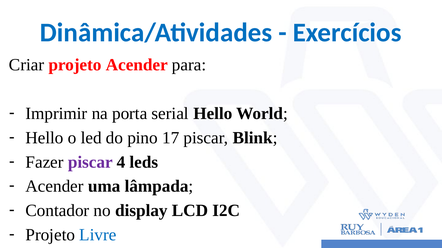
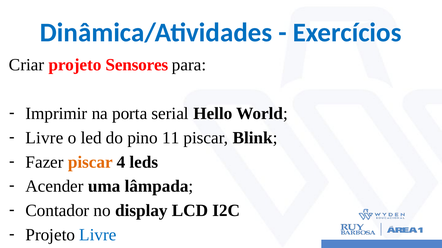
projeto Acender: Acender -> Sensores (137, 65)
Hello: Hello -> Livre (44, 138)
17: 17 -> 11 (171, 138)
piscar colour: purple -> orange (90, 162)
